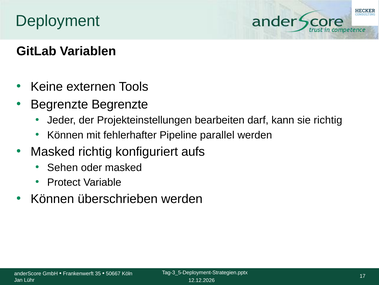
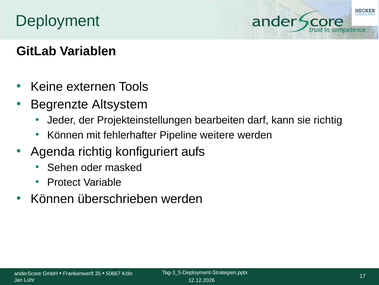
Begrenzte Begrenzte: Begrenzte -> Altsystem (120, 104)
parallel: parallel -> weitere (217, 135)
Masked: Masked -> Agenda (53, 151)
